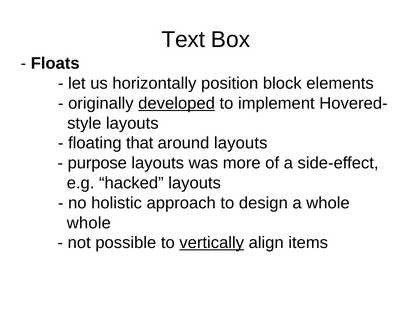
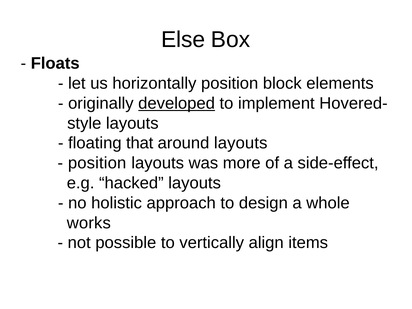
Text: Text -> Else (183, 40)
purpose: purpose -> position (97, 163)
whole: whole -> works (89, 223)
vertically underline: present -> none (212, 243)
